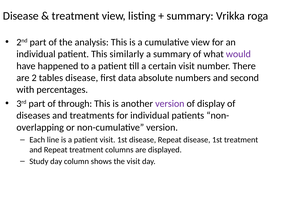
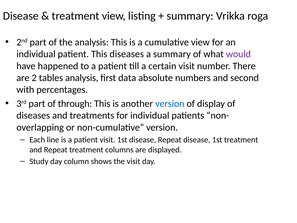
This similarly: similarly -> diseases (127, 54)
tables disease: disease -> analysis (82, 78)
version colour: purple -> blue (170, 103)
